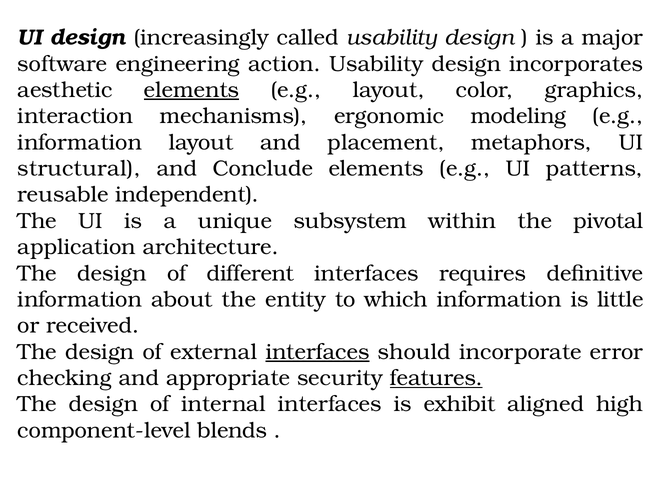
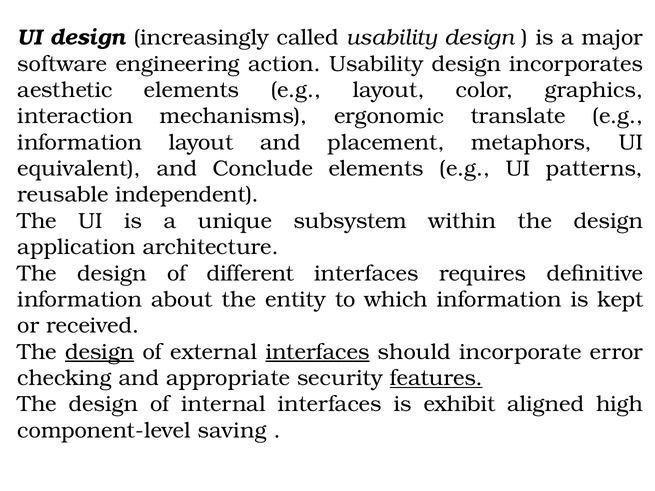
elements underline: present -> none (192, 90)
modeling: modeling -> translate (518, 116)
structural: structural -> equivalent (79, 169)
within the pivotal: pivotal -> design (608, 221)
little: little -> kept (620, 300)
design underline: none -> present (100, 352)
blends: blends -> saving (232, 431)
